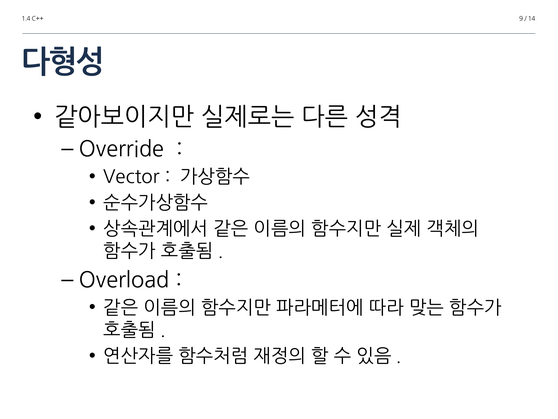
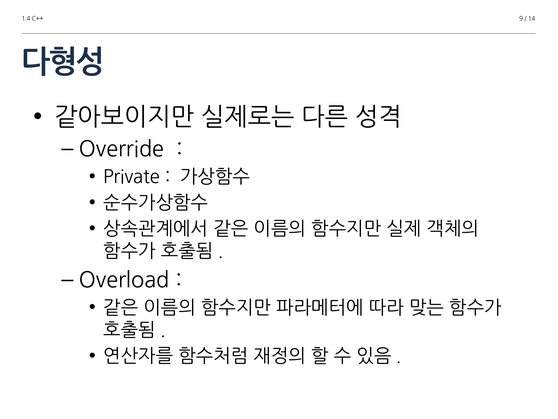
Vector: Vector -> Private (131, 177)
